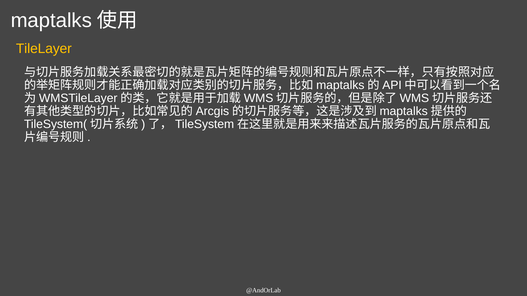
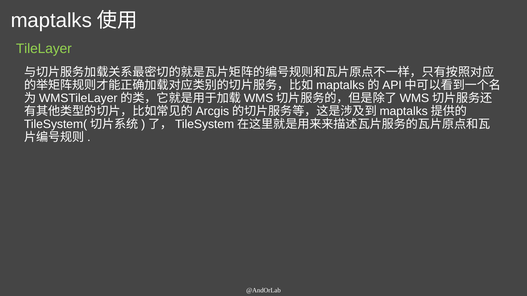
TileLayer colour: yellow -> light green (44, 49)
